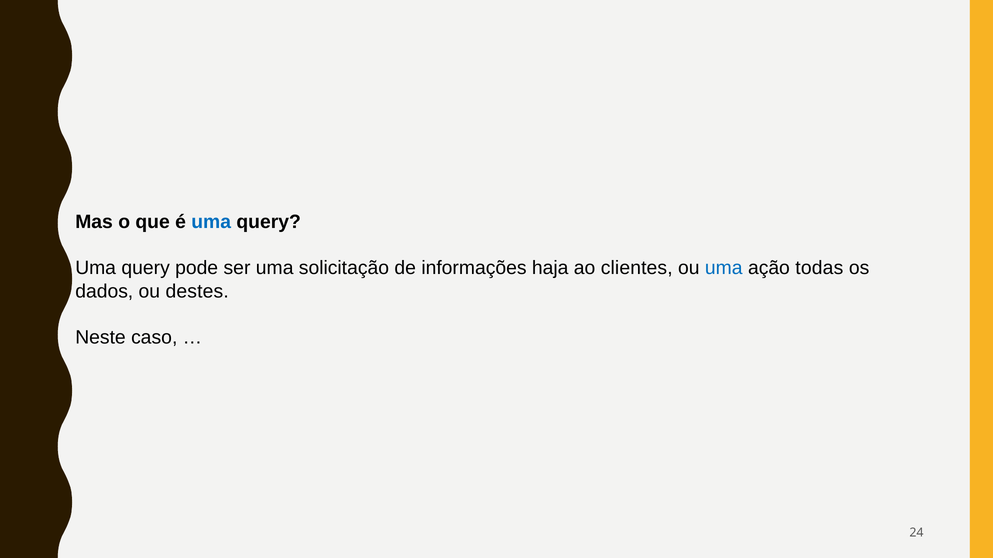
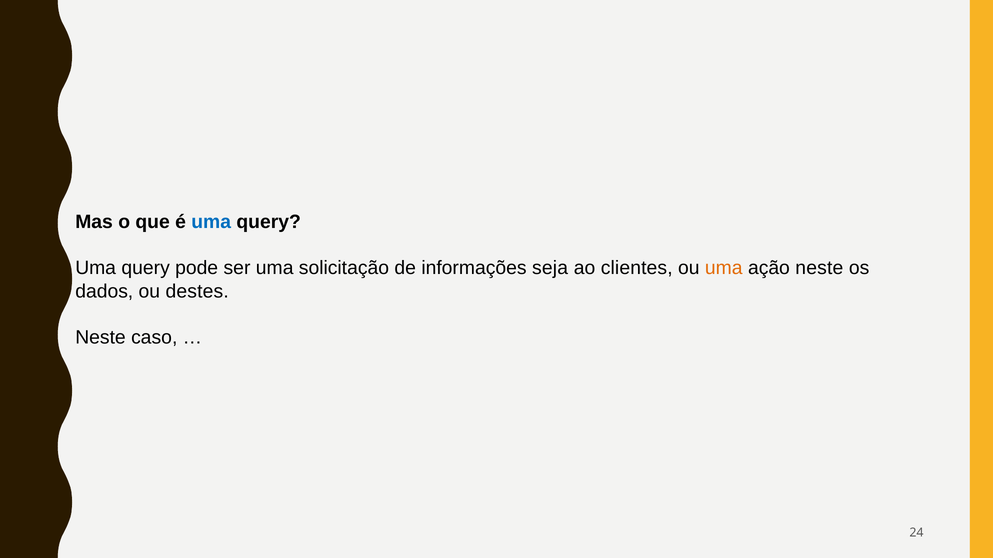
haja: haja -> seja (550, 268)
uma colour: blue -> orange (724, 268)
ação todas: todas -> neste (819, 268)
